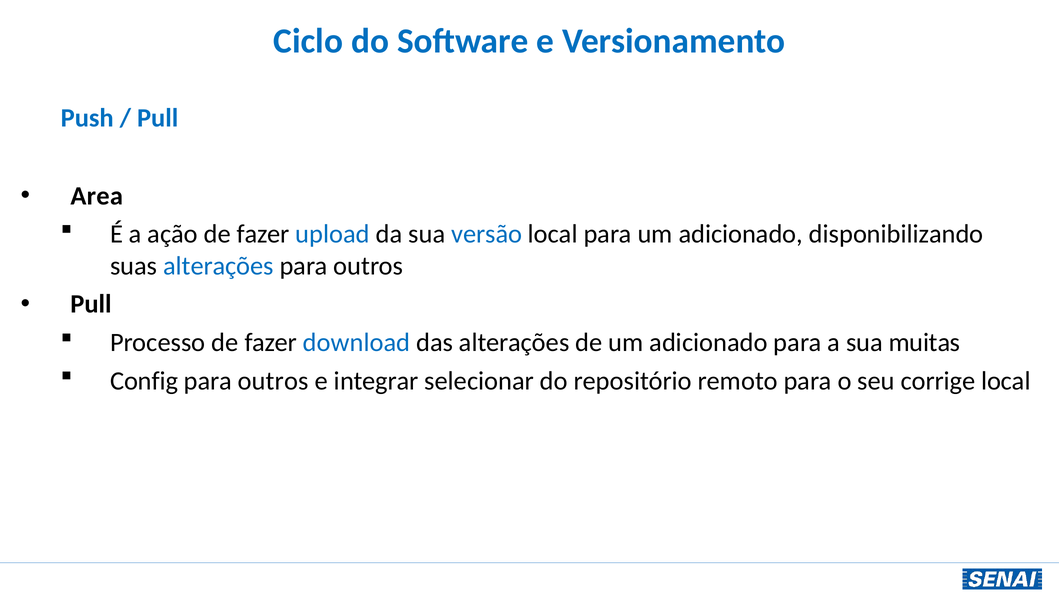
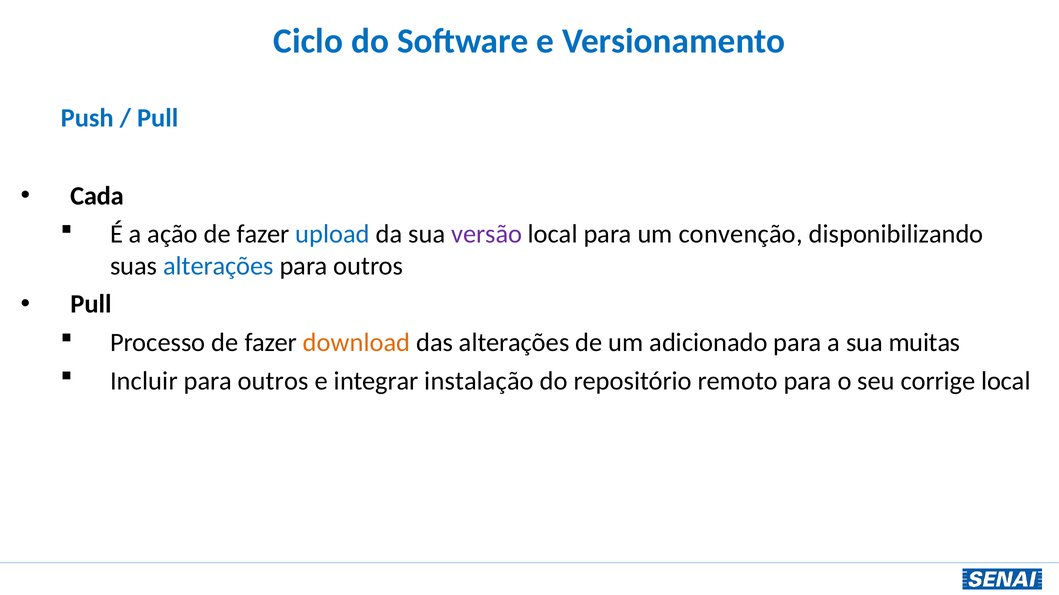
Area: Area -> Cada (97, 196)
versão colour: blue -> purple (487, 234)
para um adicionado: adicionado -> convenção (741, 234)
download colour: blue -> orange (357, 343)
Config: Config -> Incluir (144, 381)
selecionar: selecionar -> instalação (479, 381)
